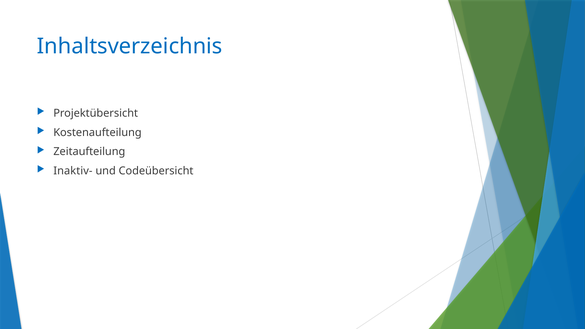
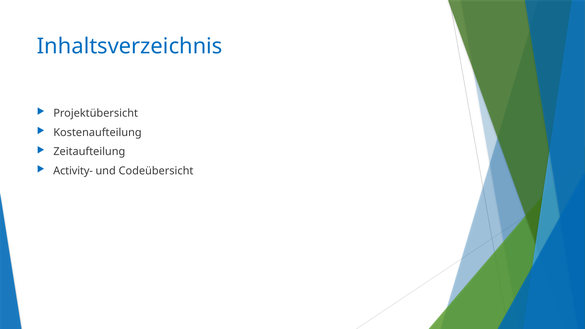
Inaktiv-: Inaktiv- -> Activity- (73, 171)
